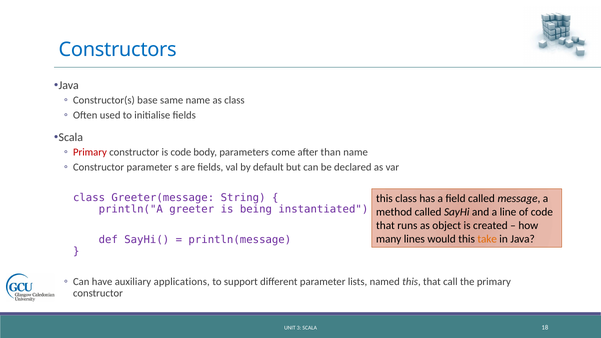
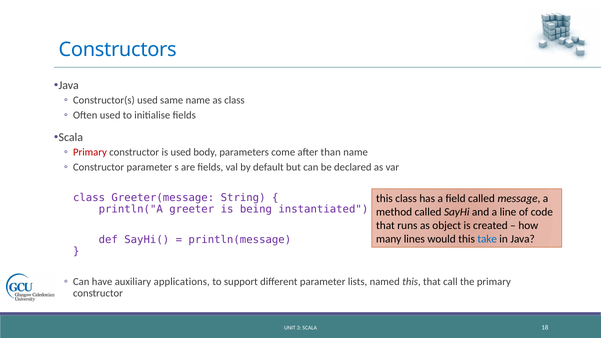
Constructor(s base: base -> used (147, 100)
is code: code -> used (181, 152)
take colour: orange -> blue (487, 239)
